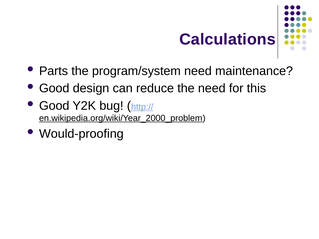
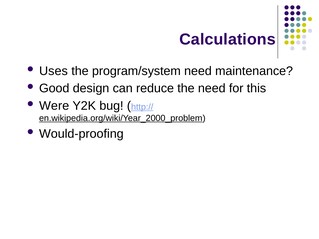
Parts: Parts -> Uses (53, 71)
Good: Good -> Were (54, 106)
